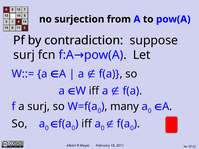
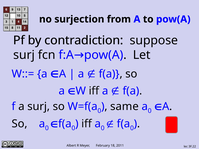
many: many -> same (124, 107)
